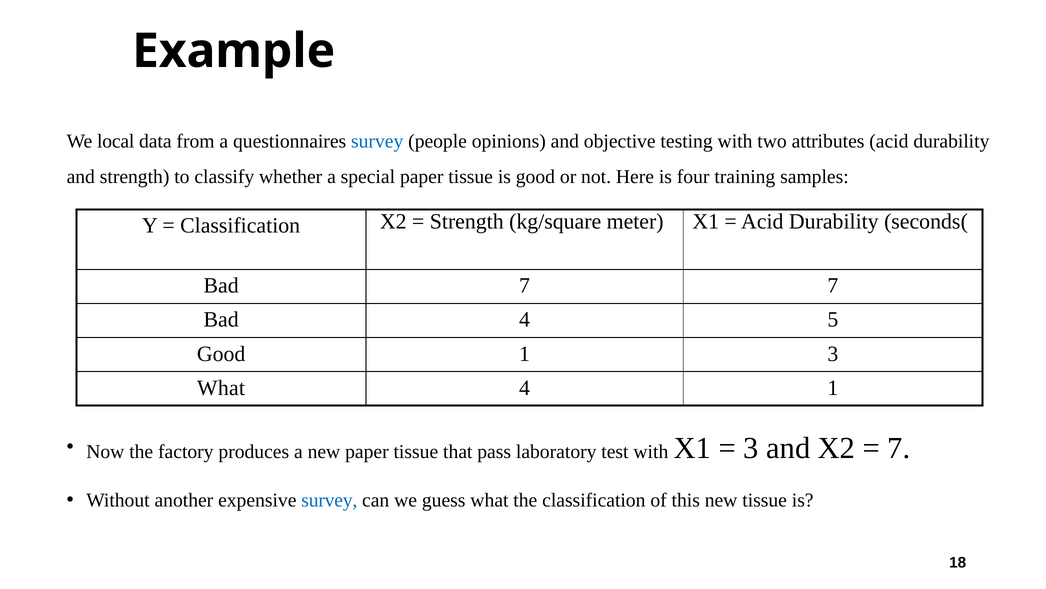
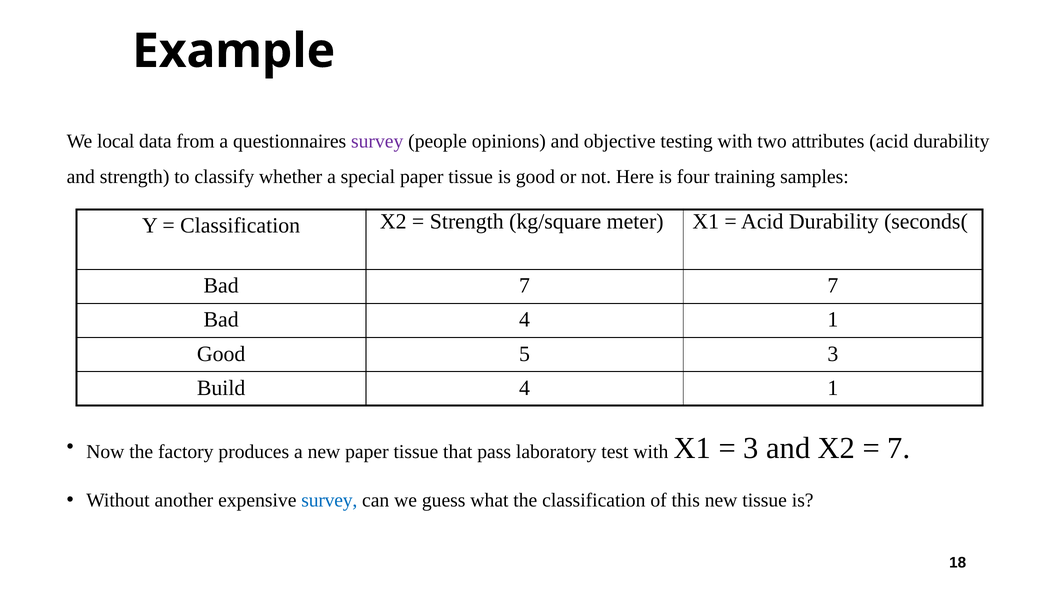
survey colour: blue -> purple (377, 141)
Bad 4 5: 5 -> 1 (833, 319)
Good 1: 1 -> 5 (525, 353)
What: What -> Build (221, 387)
